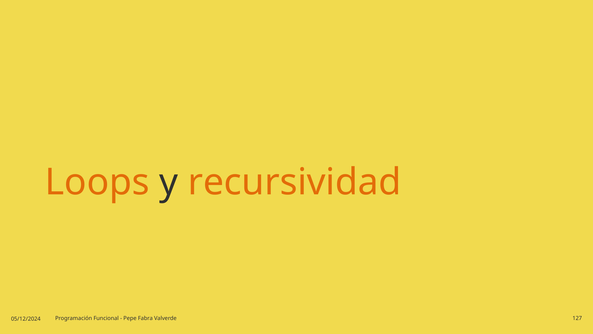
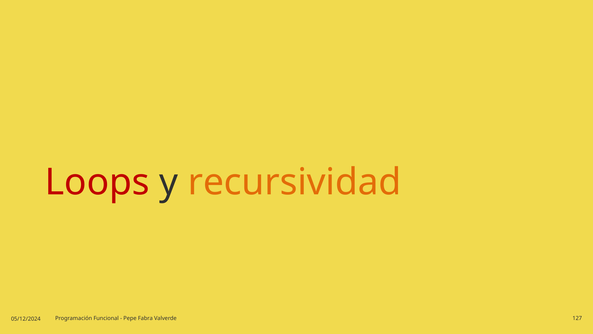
Loops colour: orange -> red (97, 182)
